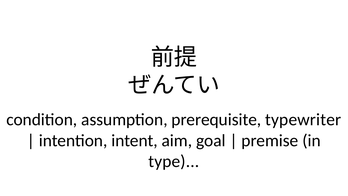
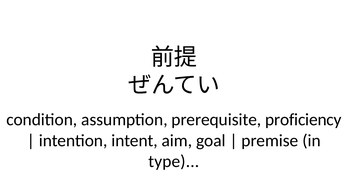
typewriter: typewriter -> proficiency (303, 120)
